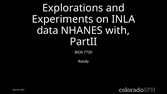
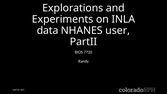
with: with -> user (118, 30)
